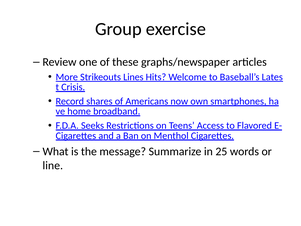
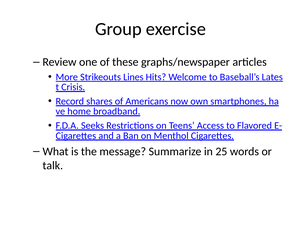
line: line -> talk (53, 165)
